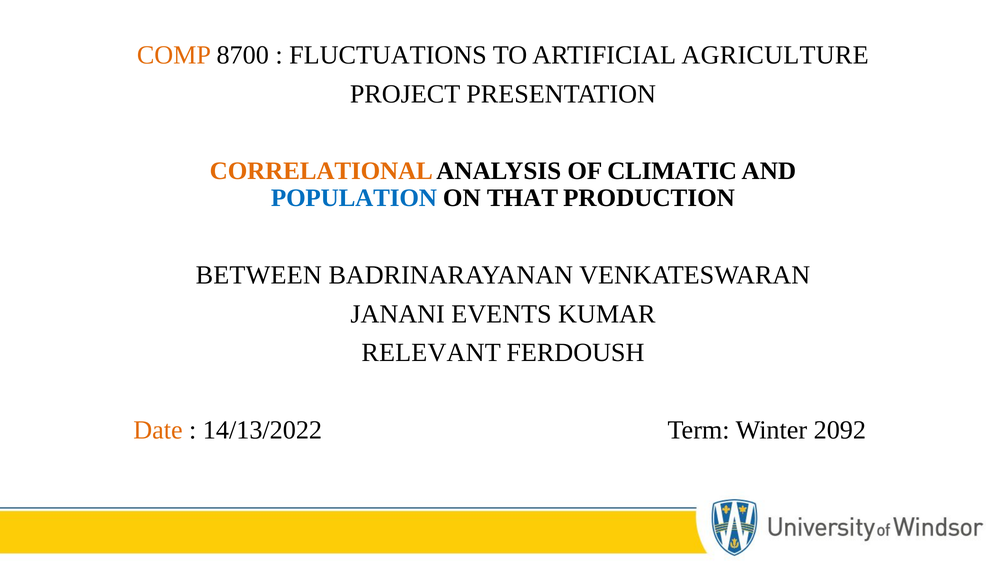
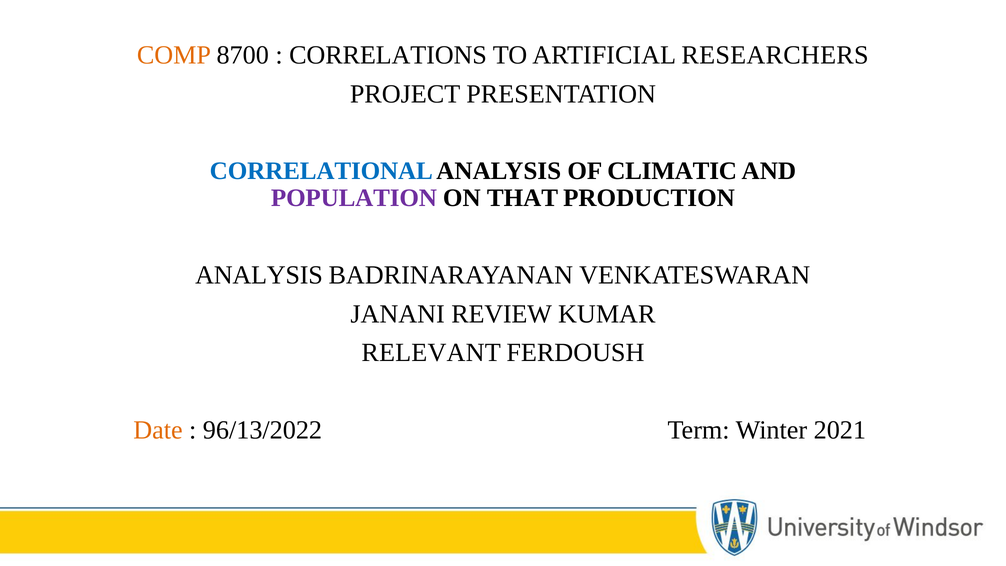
FLUCTUATIONS: FLUCTUATIONS -> CORRELATIONS (388, 55)
AGRICULTURE: AGRICULTURE -> RESEARCHERS (775, 55)
CORRELATIONAL colour: orange -> blue (321, 171)
POPULATION colour: blue -> purple (354, 198)
BETWEEN: BETWEEN -> ANALYSIS (259, 275)
EVENTS: EVENTS -> REVIEW (502, 314)
14/13/2022: 14/13/2022 -> 96/13/2022 (262, 430)
2092: 2092 -> 2021 (840, 430)
